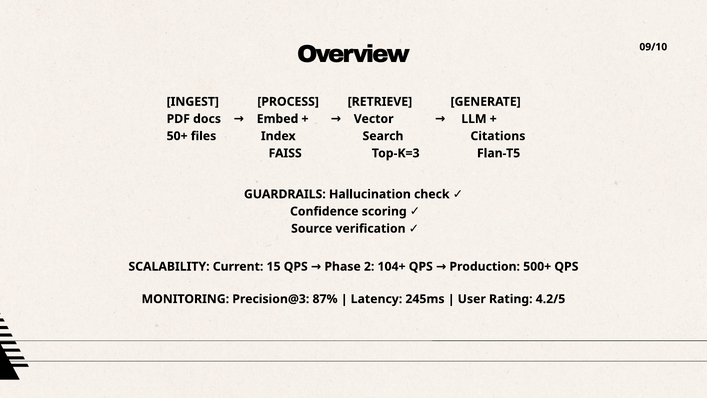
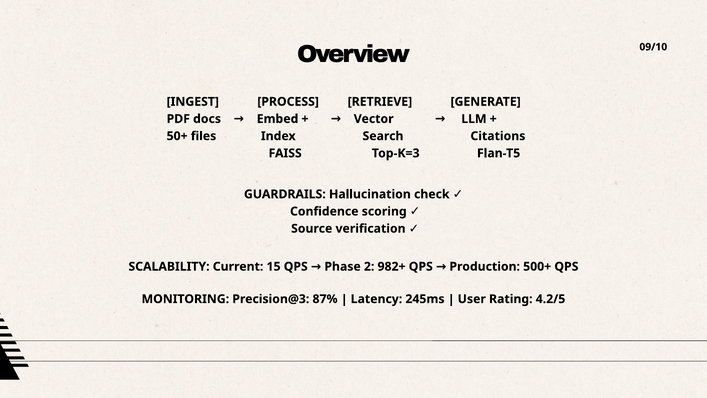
104+: 104+ -> 982+ (392, 266)
